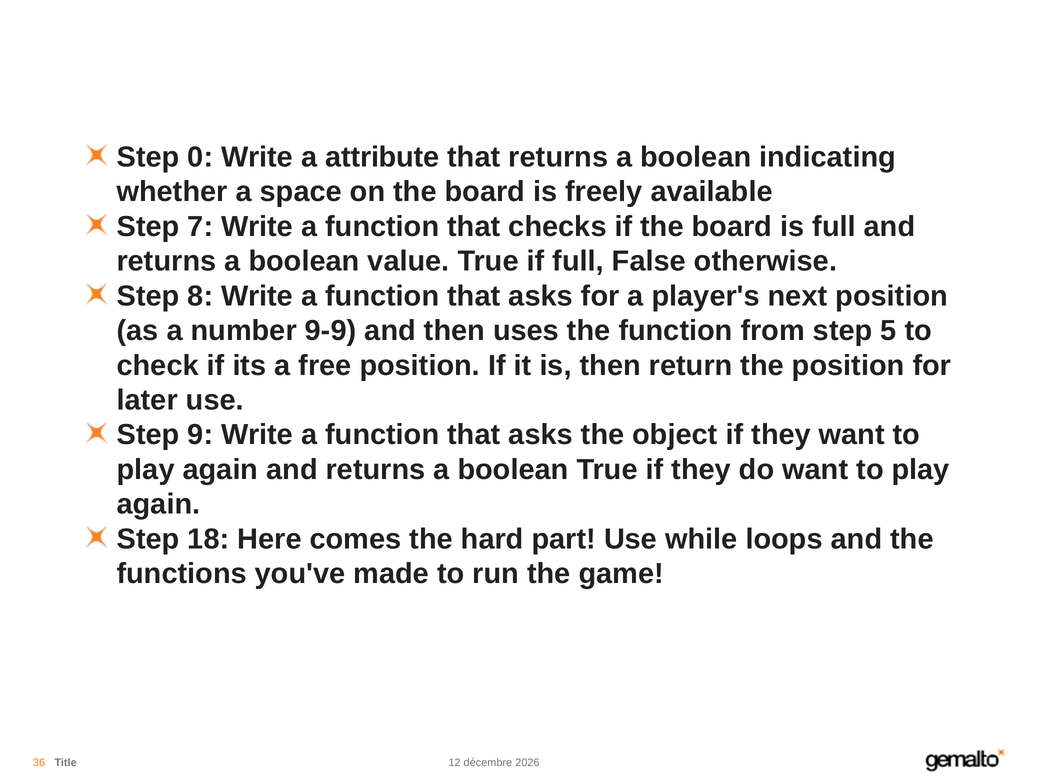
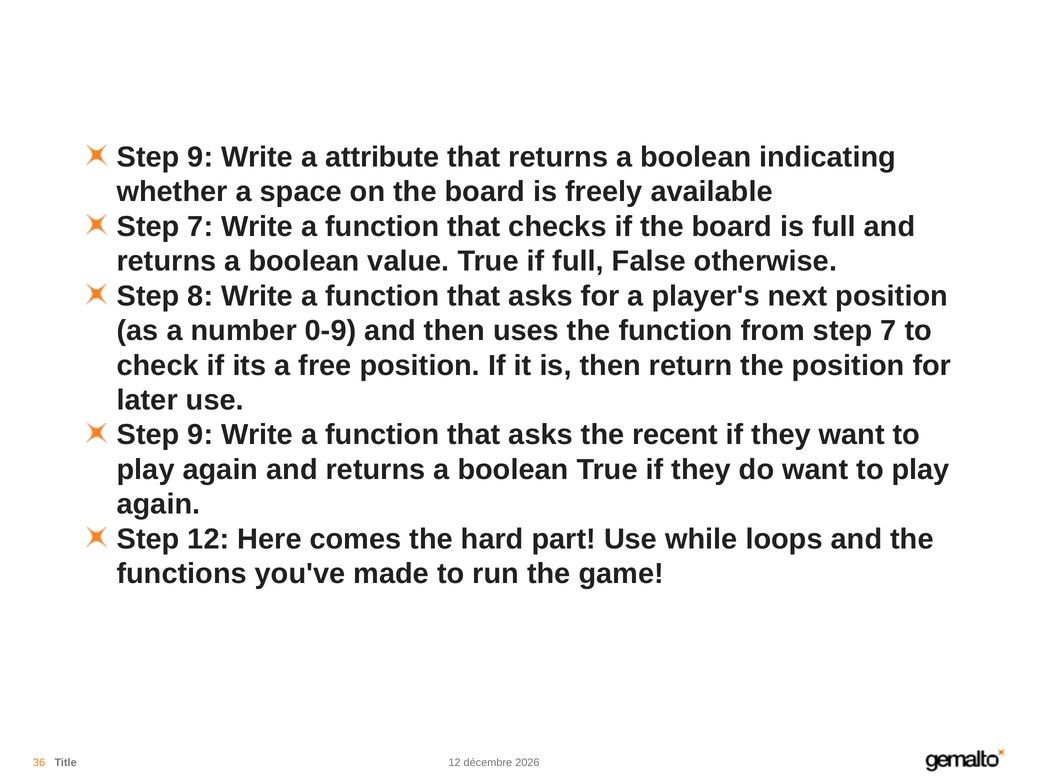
0: 0 -> 9 (200, 157)
9-9: 9-9 -> 0-9 (331, 331)
from step 5: 5 -> 7 (889, 331)
object: object -> recent (675, 435)
Step 18: 18 -> 12 (208, 539)
